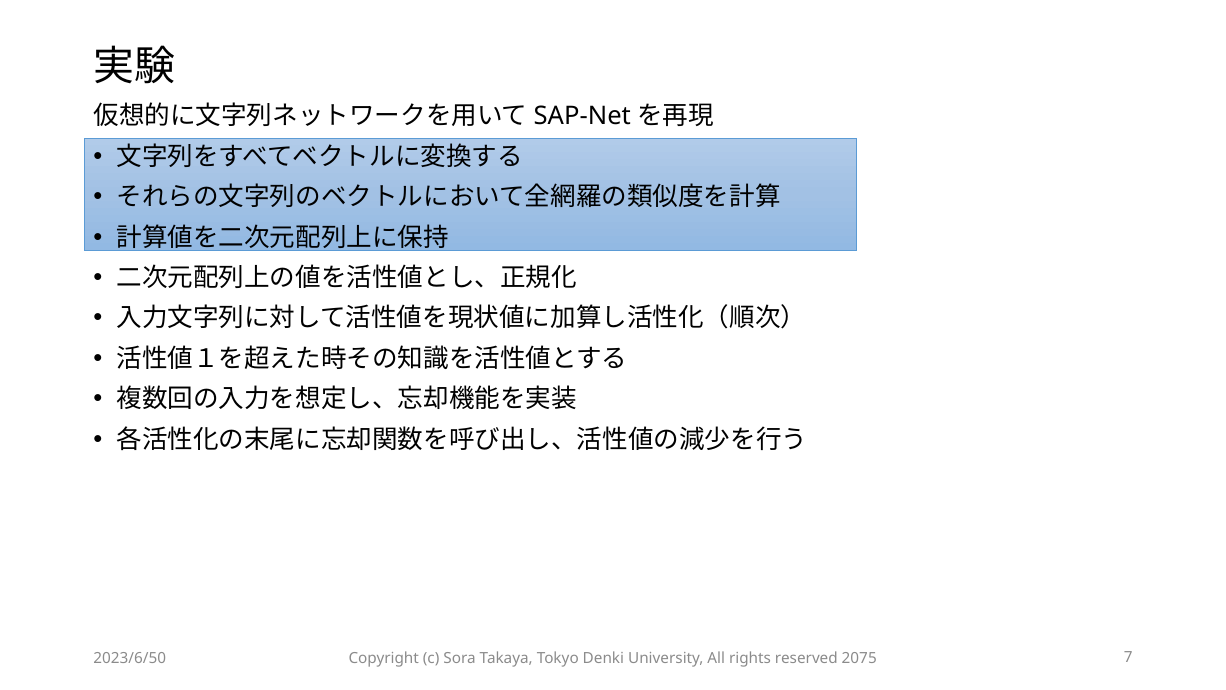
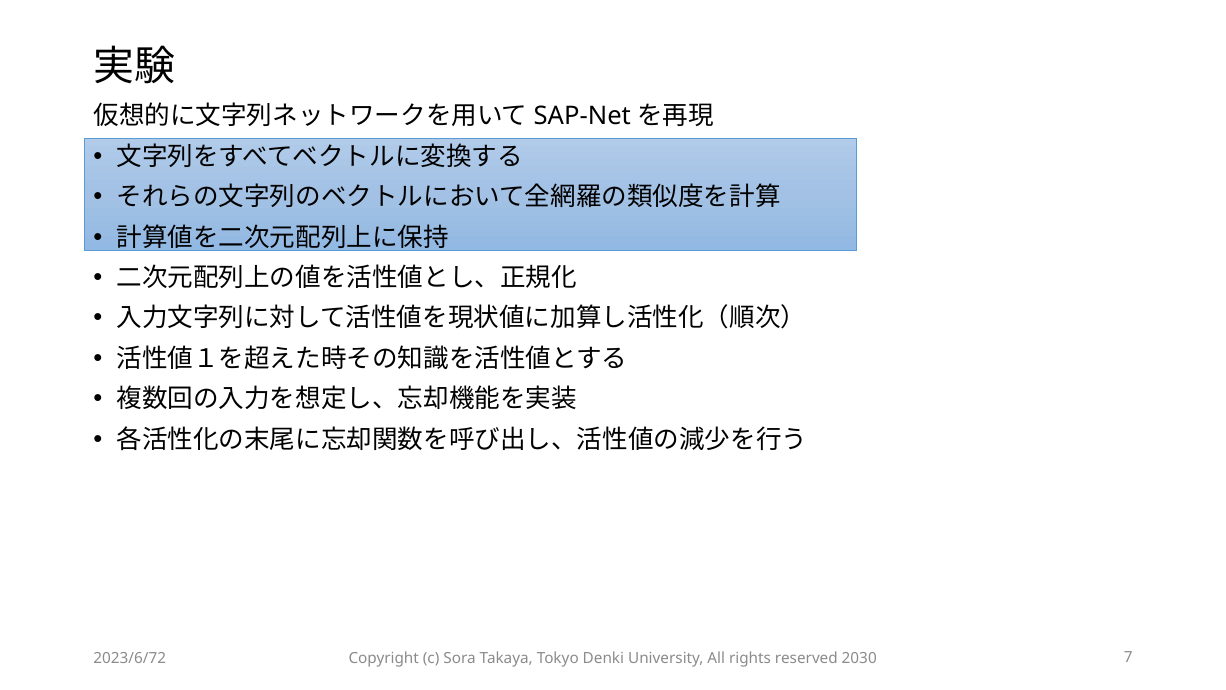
2023/6/50: 2023/6/50 -> 2023/6/72 (130, 659)
2075: 2075 -> 2030 (859, 659)
